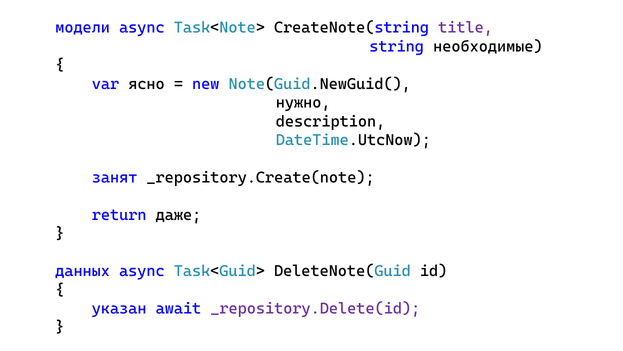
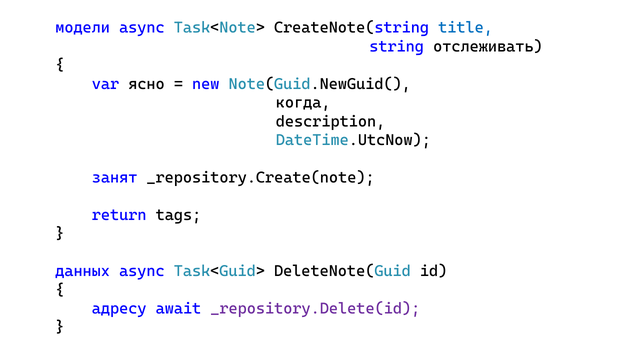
title colour: purple -> blue (466, 28)
необходимые: необходимые -> отслеживать (488, 46)
нужно: нужно -> когда (303, 102)
даже: даже -> tags (178, 215)
указан: указан -> адресу (119, 308)
